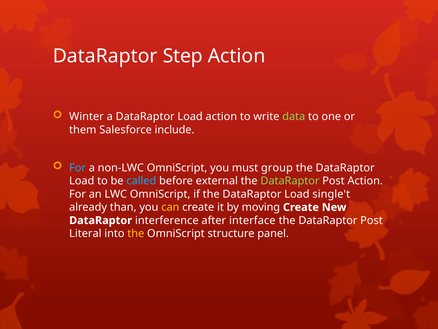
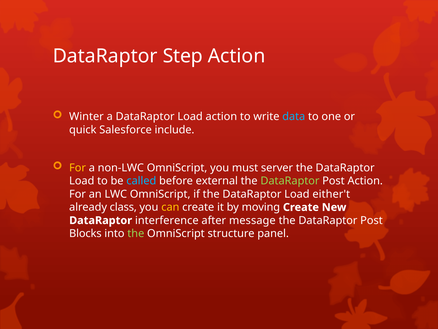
data colour: light green -> light blue (294, 116)
them: them -> quick (83, 130)
For colour: light blue -> yellow (78, 168)
group: group -> server (277, 168)
single't: single't -> either't (331, 194)
than: than -> class (123, 207)
interface: interface -> message (252, 220)
Literal: Literal -> Blocks (85, 233)
the colour: yellow -> light green (136, 233)
